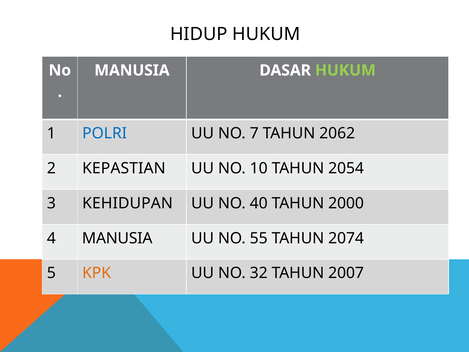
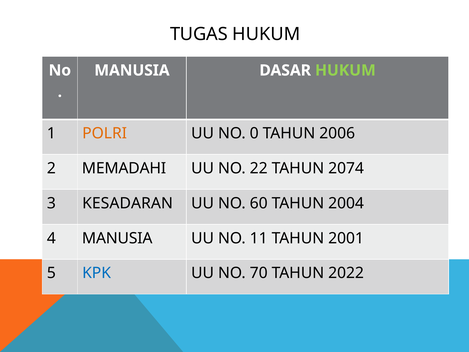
HIDUP: HIDUP -> TUGAS (199, 34)
POLRI colour: blue -> orange (105, 133)
7: 7 -> 0 (254, 133)
2062: 2062 -> 2006 (337, 133)
KEPASTIAN: KEPASTIAN -> MEMADAHI (124, 168)
10: 10 -> 22 (259, 168)
2054: 2054 -> 2074 (346, 168)
KEHIDUPAN: KEHIDUPAN -> KESADARAN (128, 203)
40: 40 -> 60 (259, 203)
2000: 2000 -> 2004 (346, 203)
55: 55 -> 11 (259, 238)
2074: 2074 -> 2001 (346, 238)
KPK colour: orange -> blue (97, 273)
32: 32 -> 70 (259, 273)
2007: 2007 -> 2022 (346, 273)
